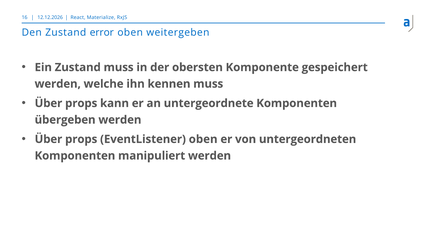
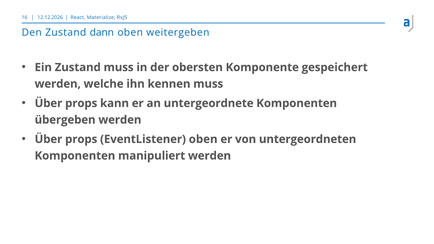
error: error -> dann (102, 32)
